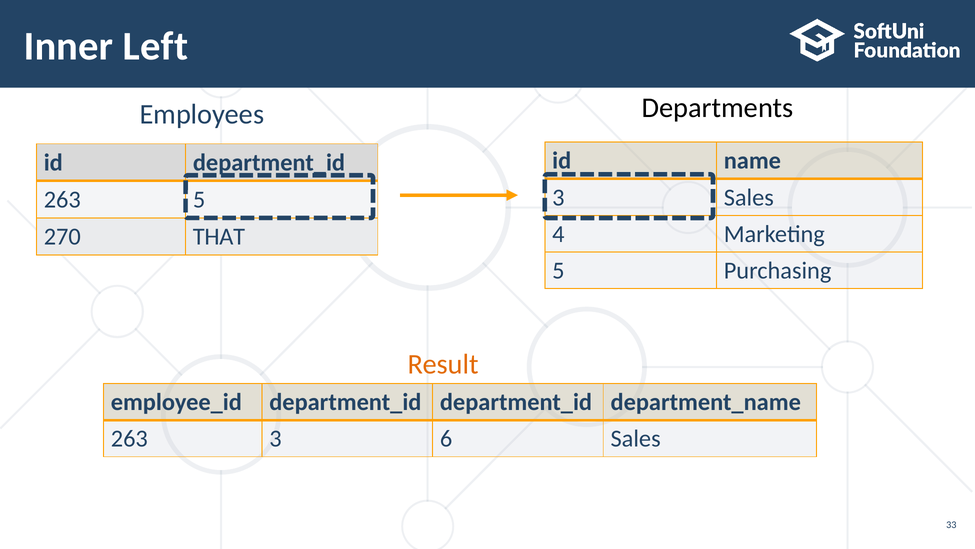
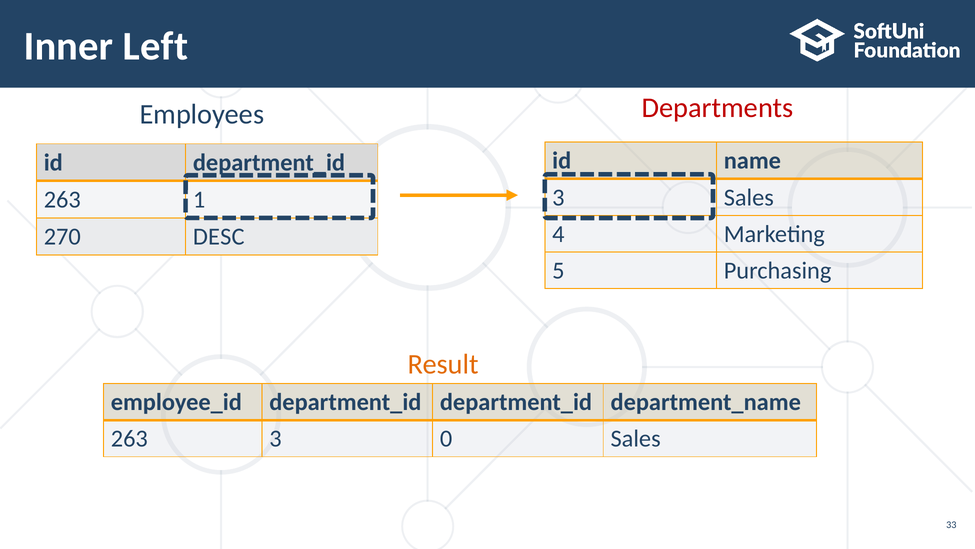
Departments colour: black -> red (718, 108)
263 5: 5 -> 1 (199, 200)
THAT: THAT -> DESC (219, 237)
6: 6 -> 0 (446, 439)
